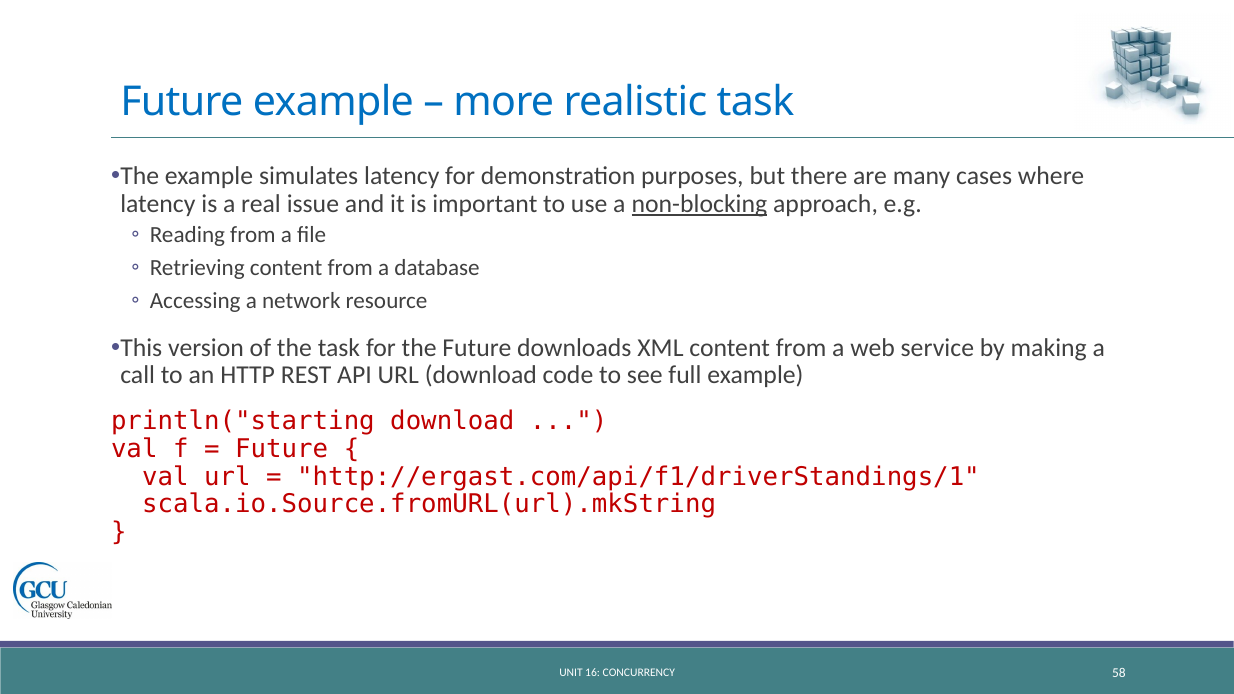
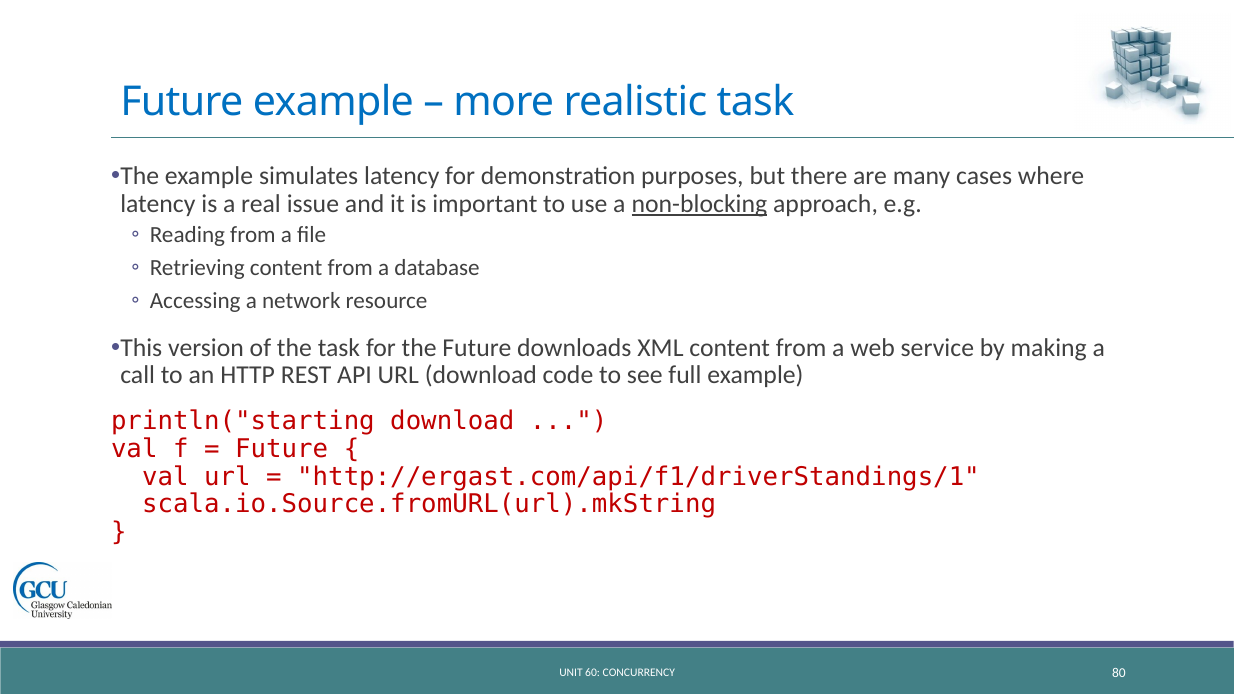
16: 16 -> 60 (593, 673)
58: 58 -> 80 (1119, 673)
